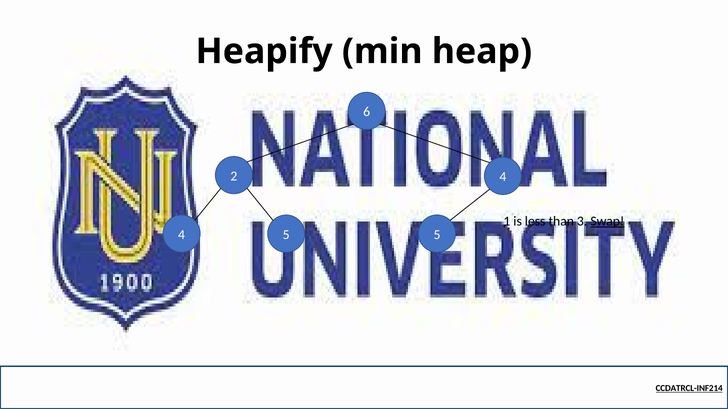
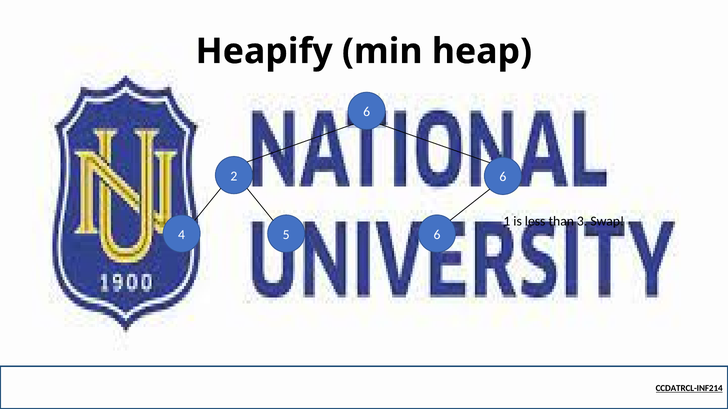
2 4: 4 -> 6 (503, 177)
Swap underline: present -> none (607, 221)
5 5: 5 -> 6 (437, 235)
